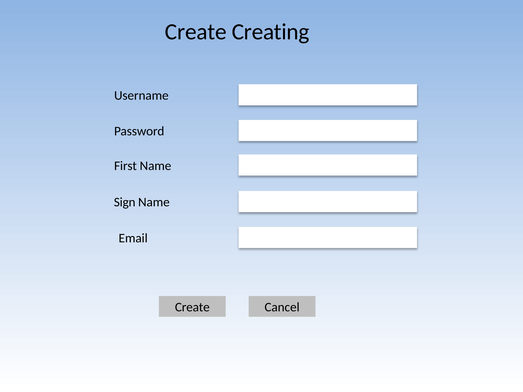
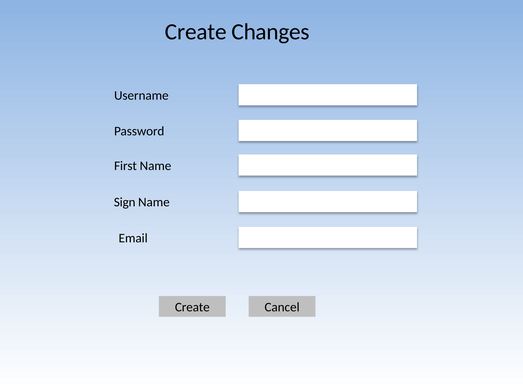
Creating: Creating -> Changes (271, 32)
